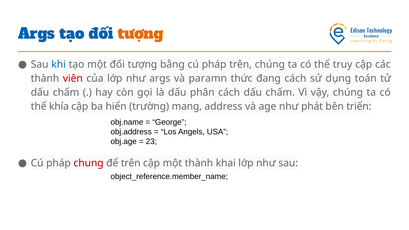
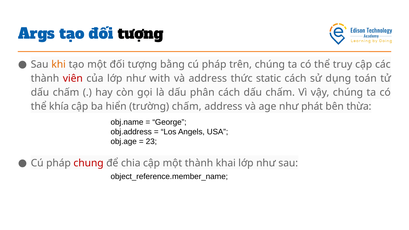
tượng colour: orange -> black (141, 34)
khi colour: blue -> orange (59, 64)
như args: args -> with (160, 78)
và paramn: paramn -> address (208, 78)
đang: đang -> static (269, 78)
trường mang: mang -> chấm (187, 107)
triển: triển -> thừa (359, 107)
để trên: trên -> chia (131, 163)
